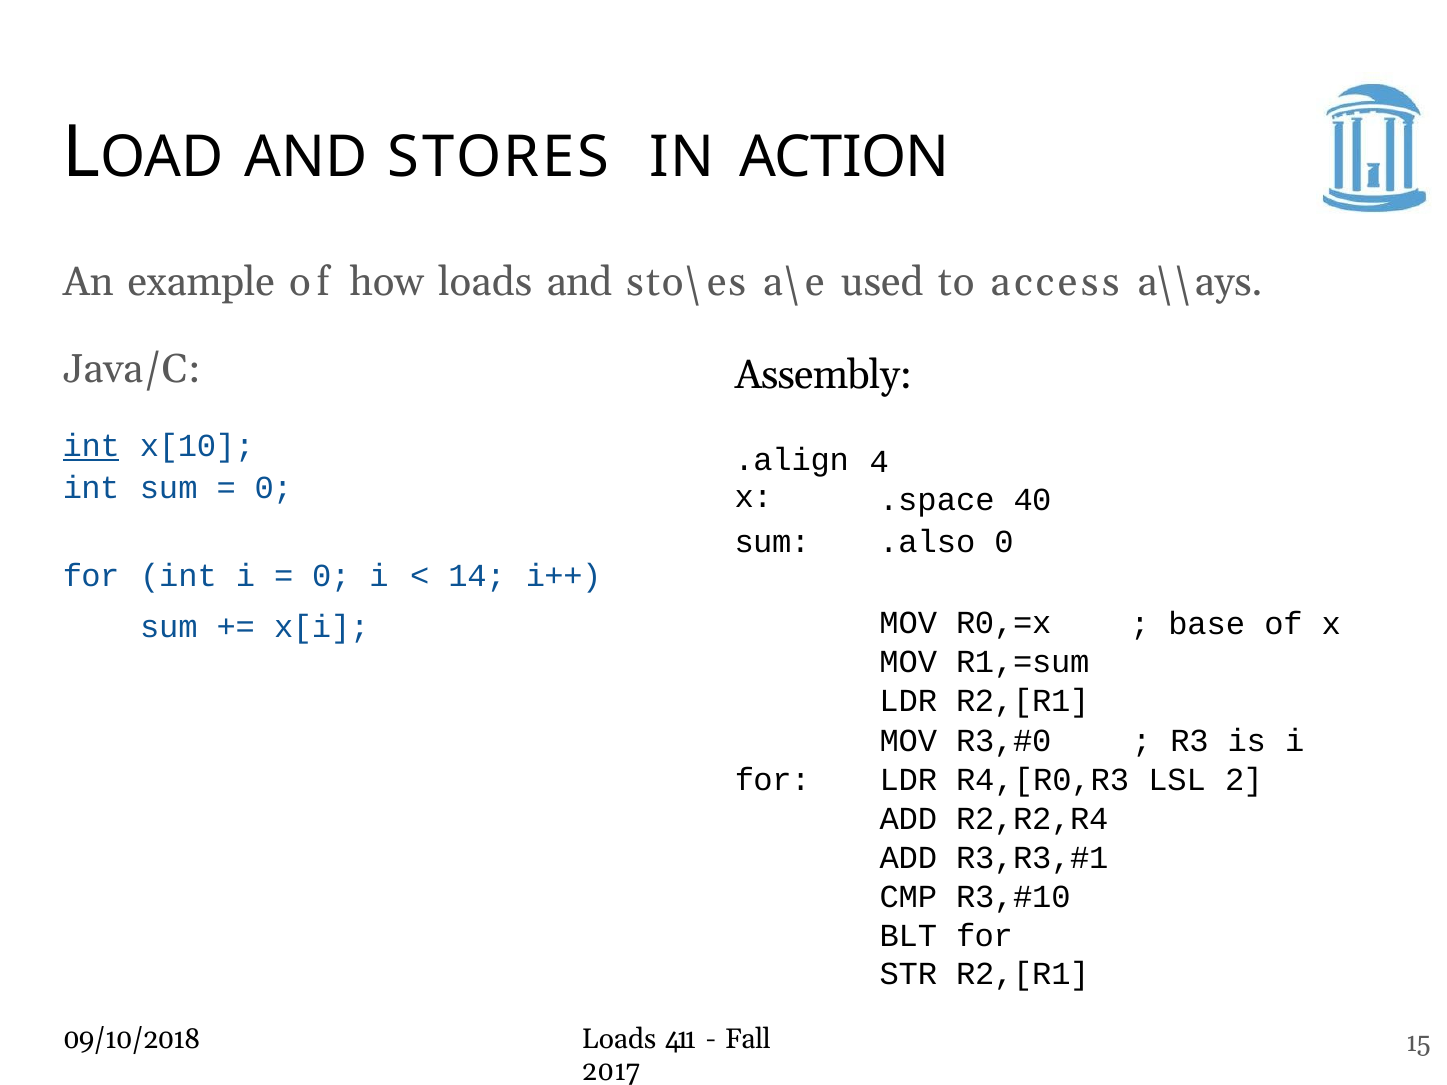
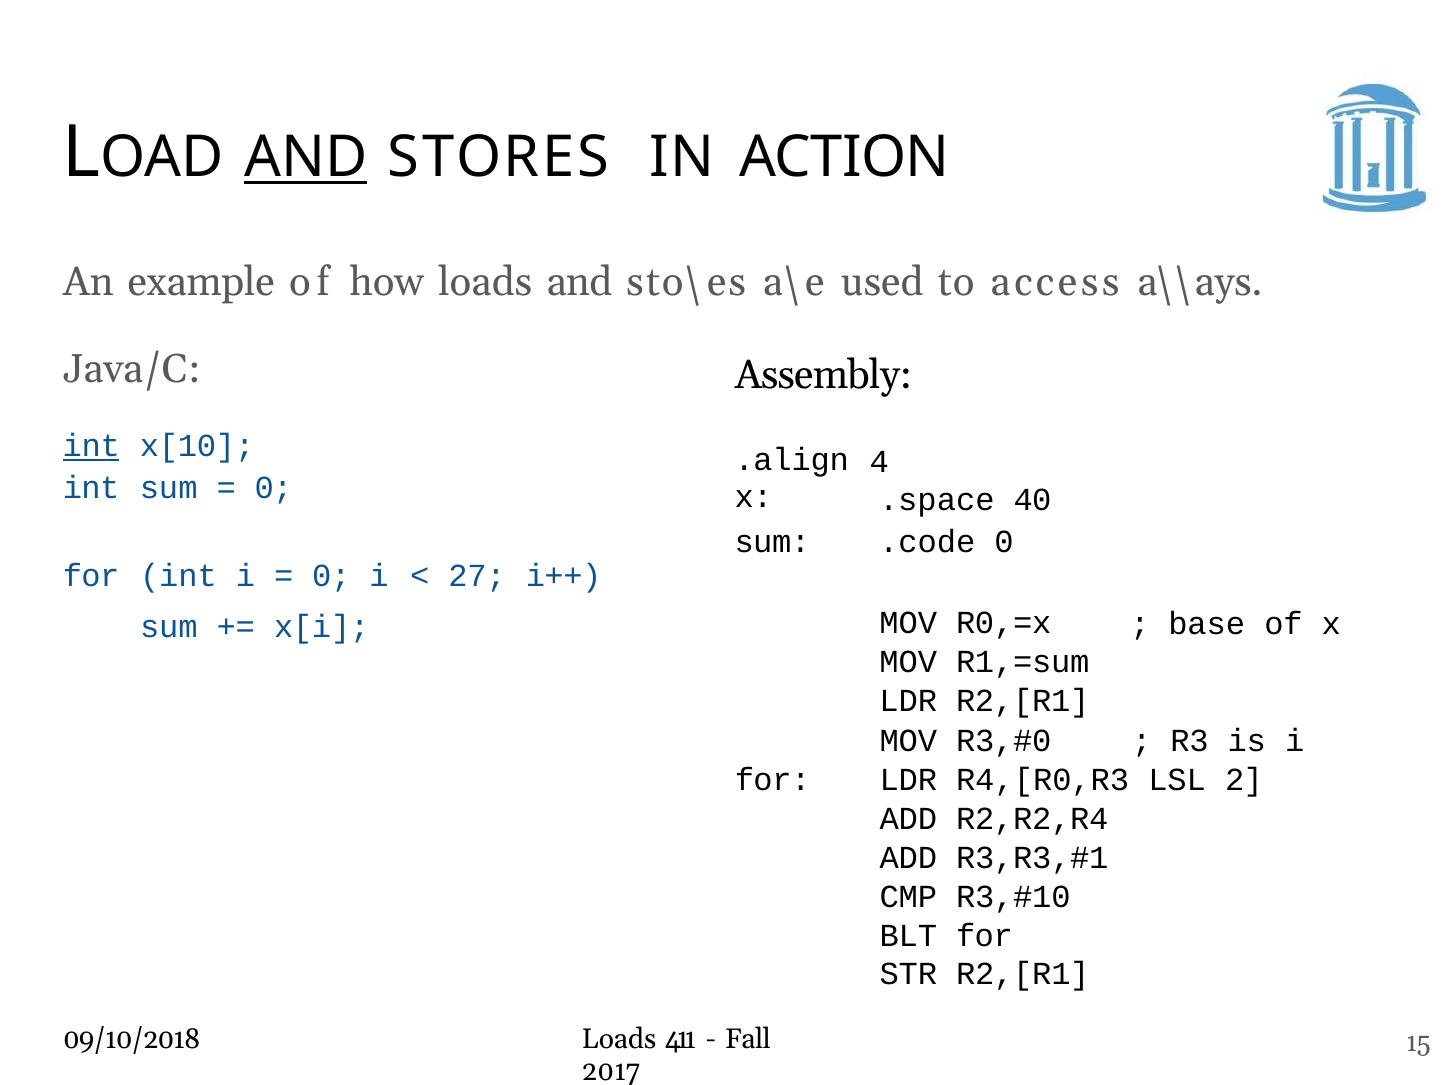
AND underline: none -> present (306, 158)
.also: .also -> .code (927, 542)
14: 14 -> 27 (477, 576)
